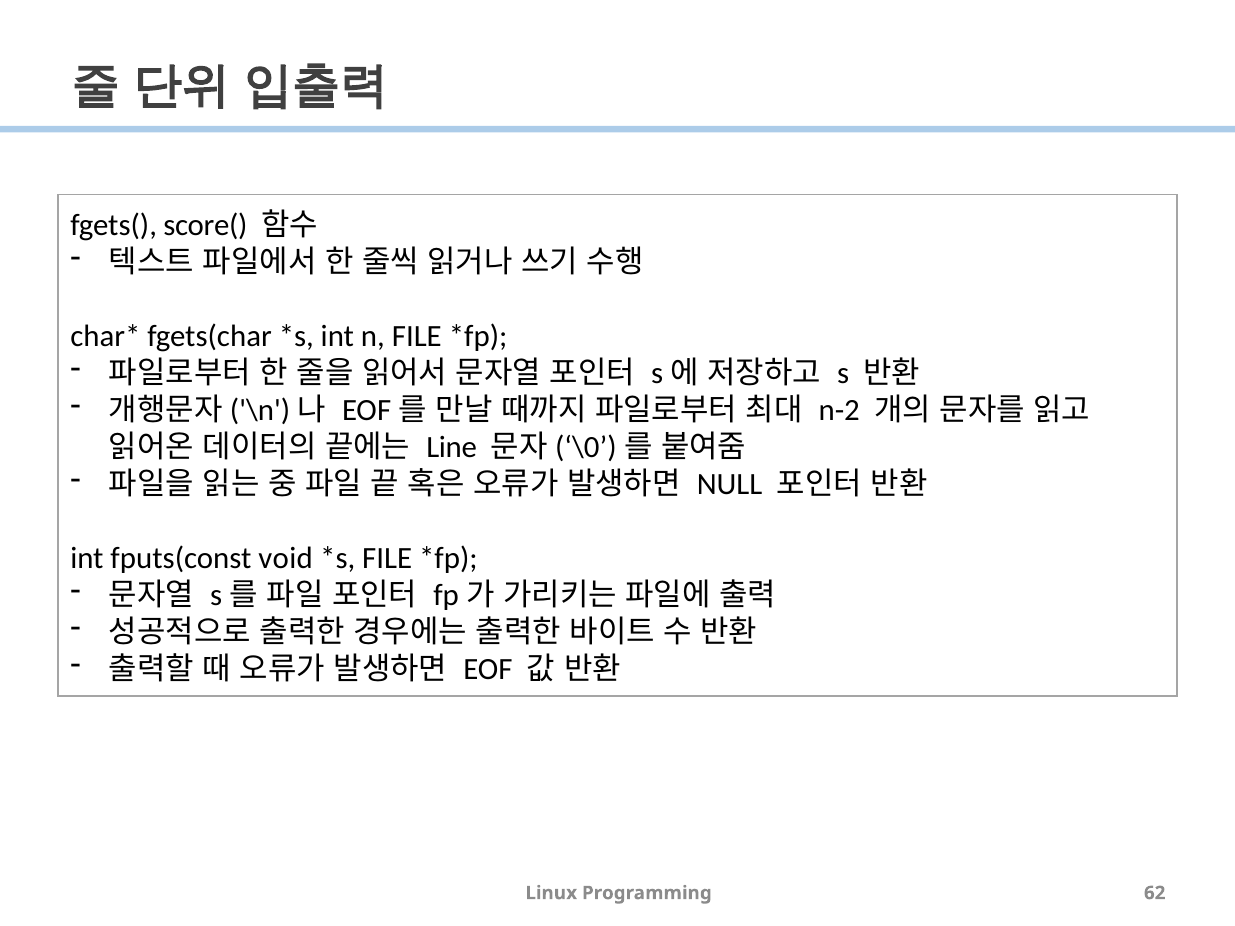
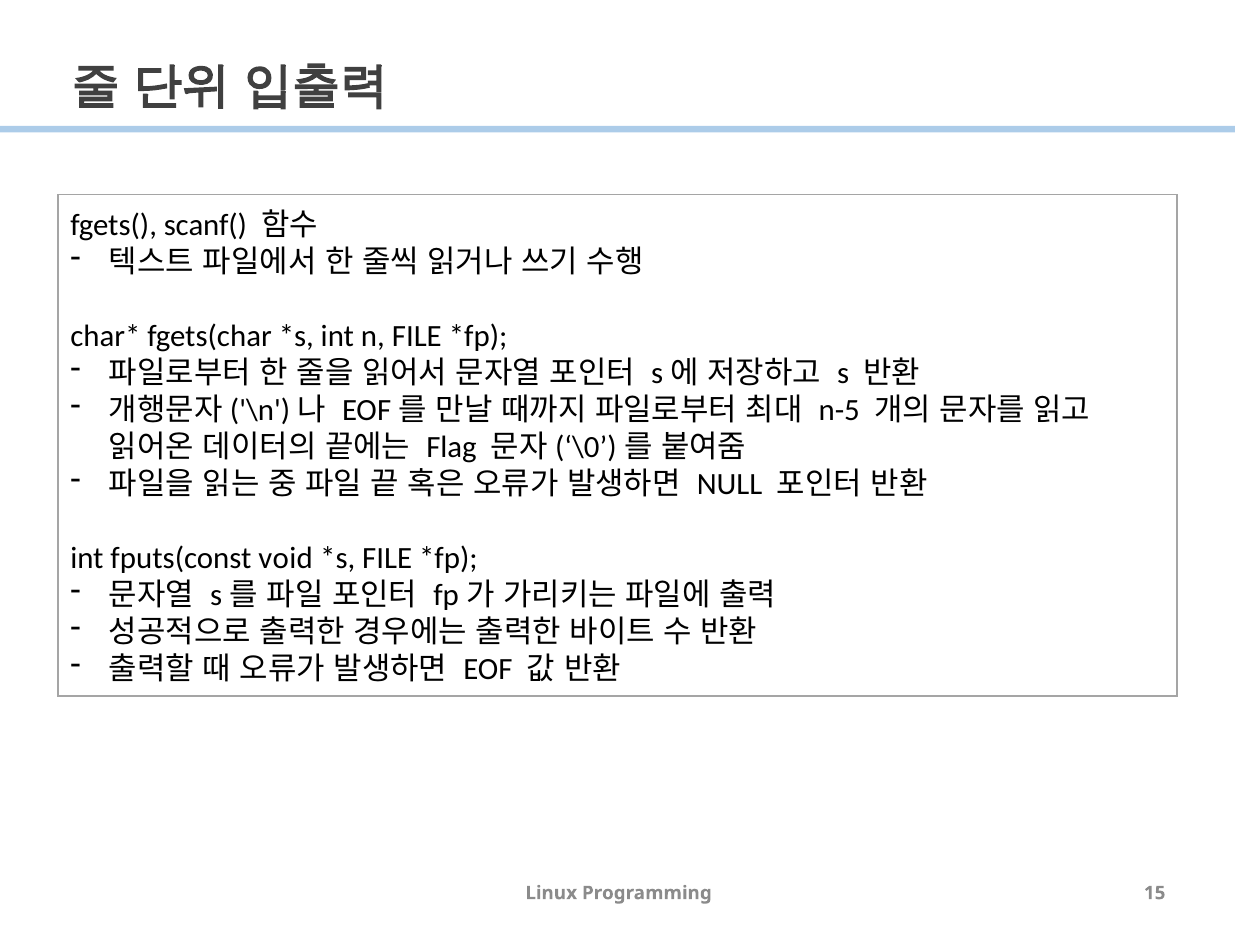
score(: score( -> scanf( (205, 225)
n-2: n-2 -> n-5 (839, 410)
Line: Line -> Flag (451, 448)
62: 62 -> 15 (1155, 893)
